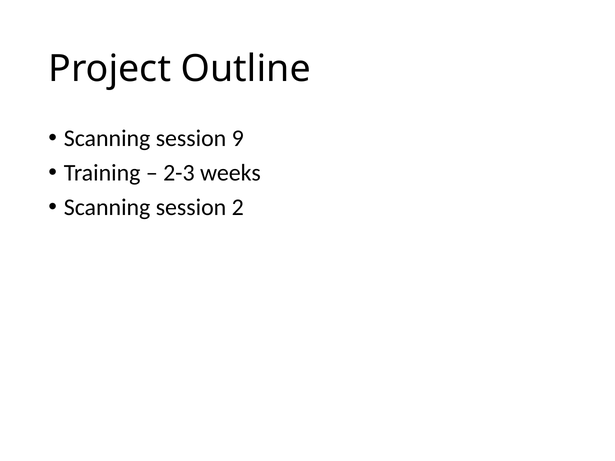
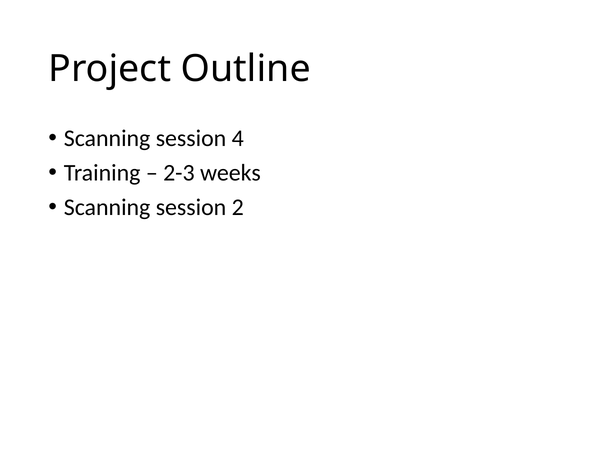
9: 9 -> 4 (238, 139)
